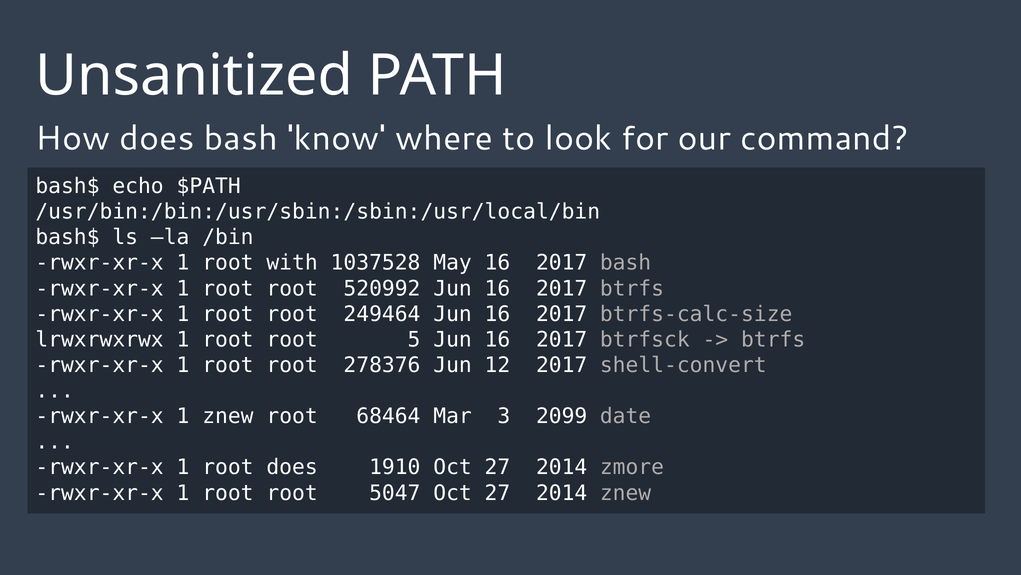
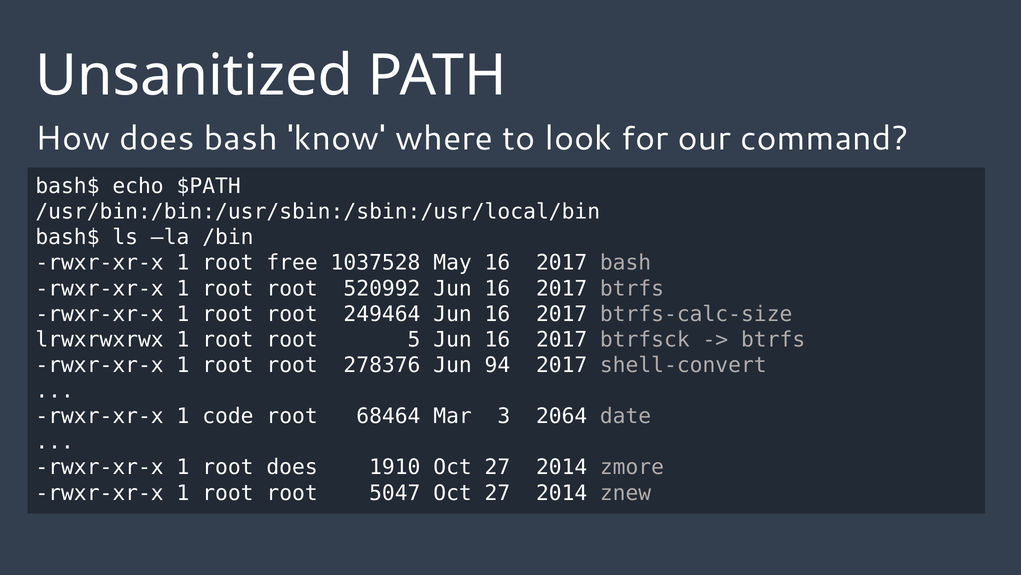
with: with -> free (292, 263)
12: 12 -> 94 (497, 365)
1 znew: znew -> code (228, 416)
2099: 2099 -> 2064 (562, 416)
